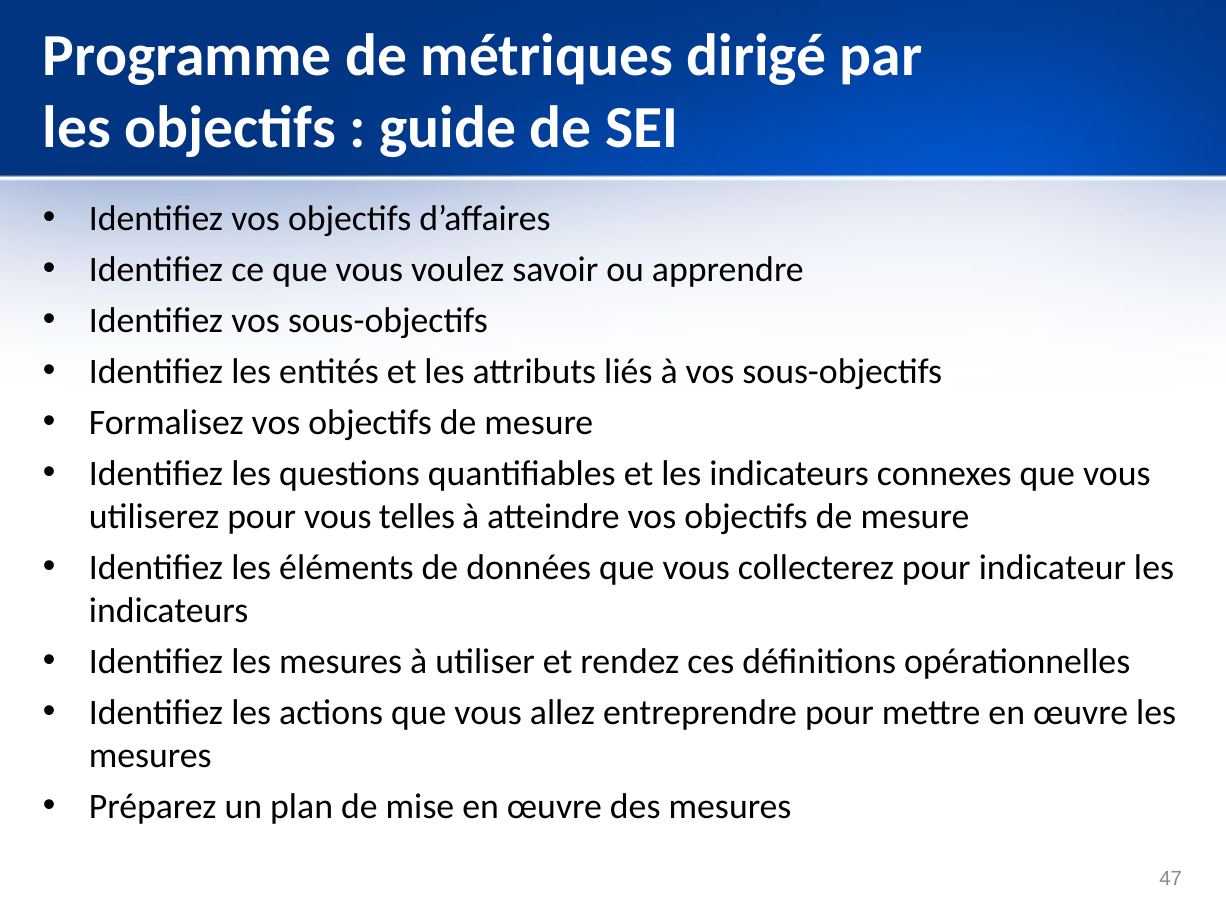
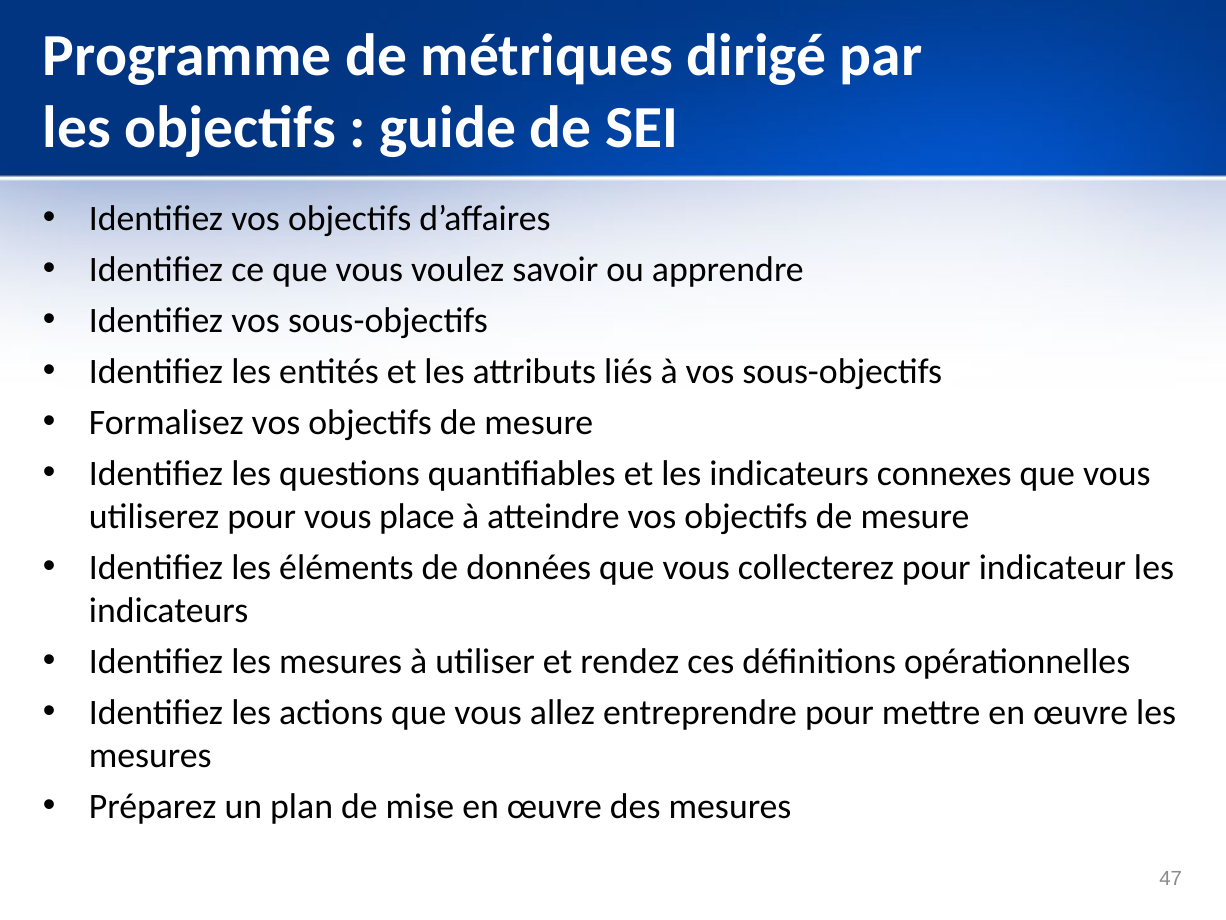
telles: telles -> place (417, 517)
